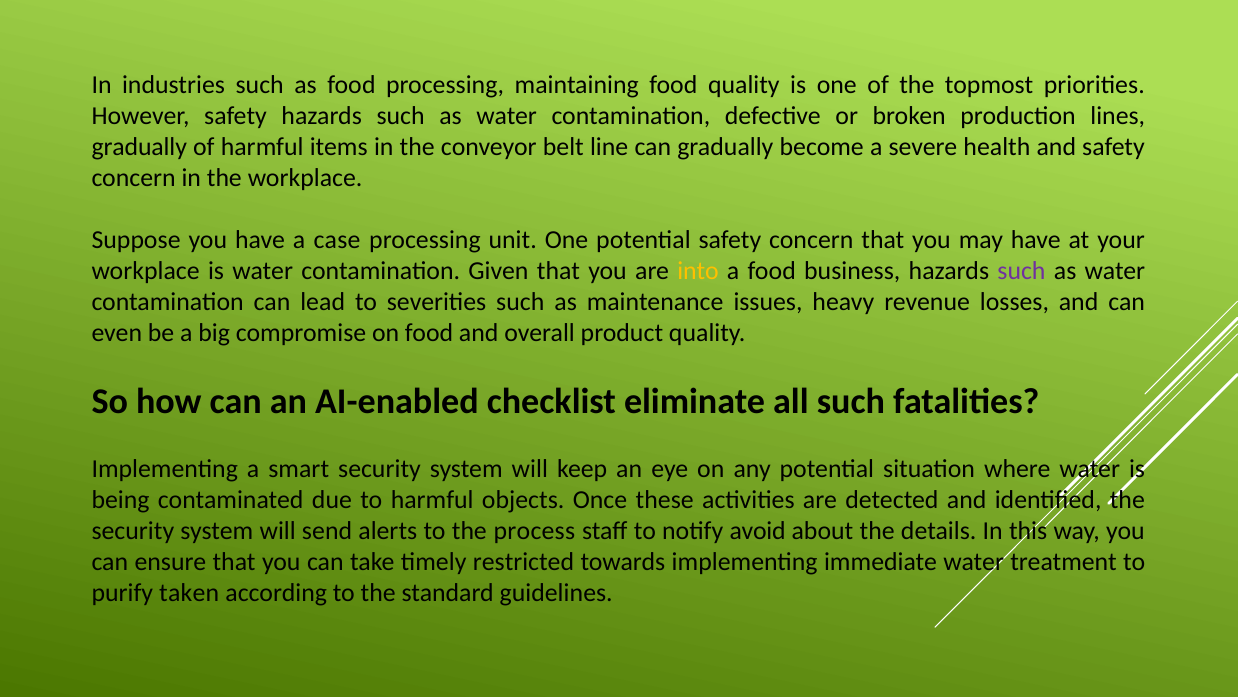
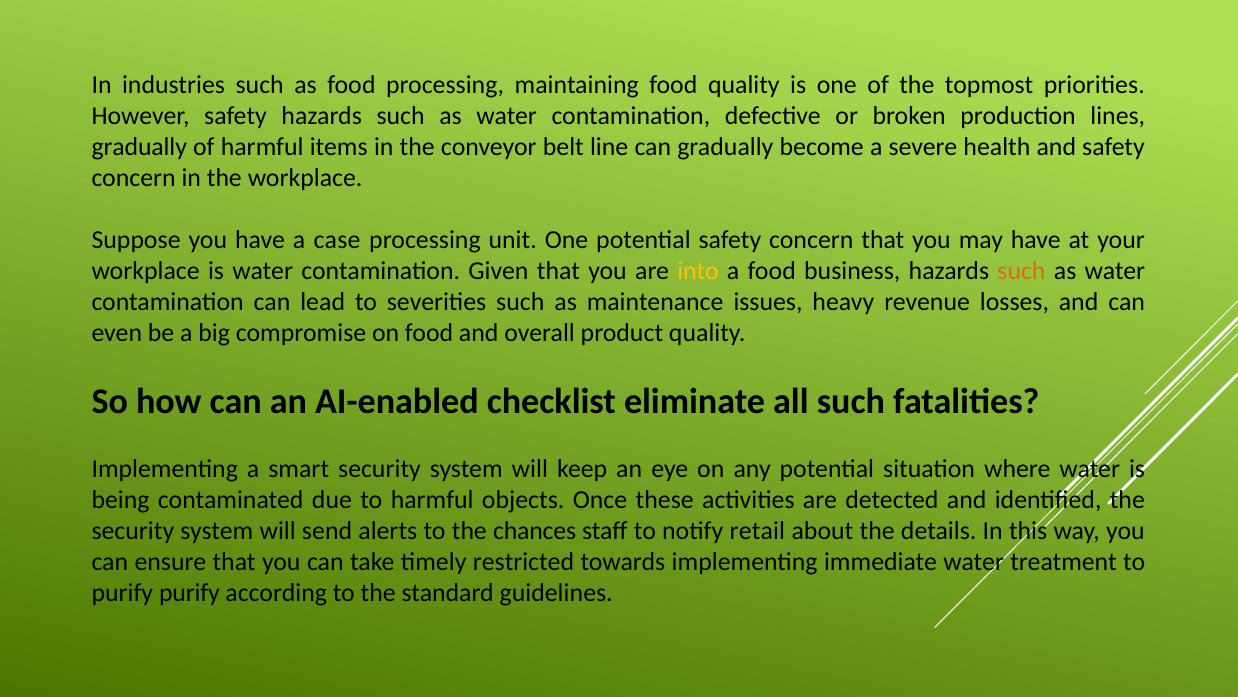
such colour: purple -> orange (1021, 270)
process: process -> chances (535, 530)
avoid: avoid -> retail (757, 530)
purify taken: taken -> purify (189, 592)
